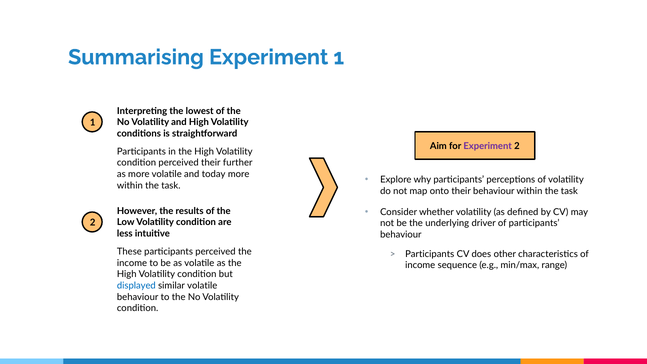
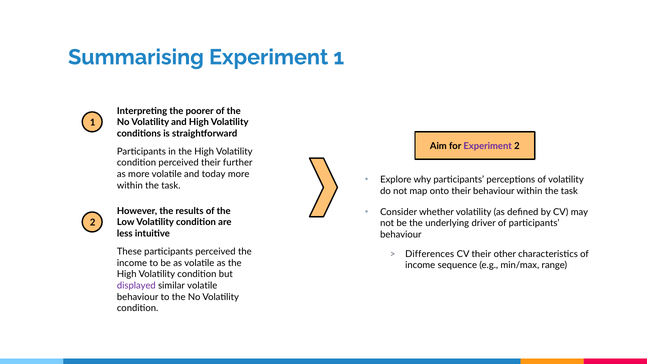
lowest: lowest -> poorer (200, 111)
Participants: Participants -> Differences (430, 254)
CV does: does -> their (481, 254)
displayed colour: blue -> purple (136, 286)
